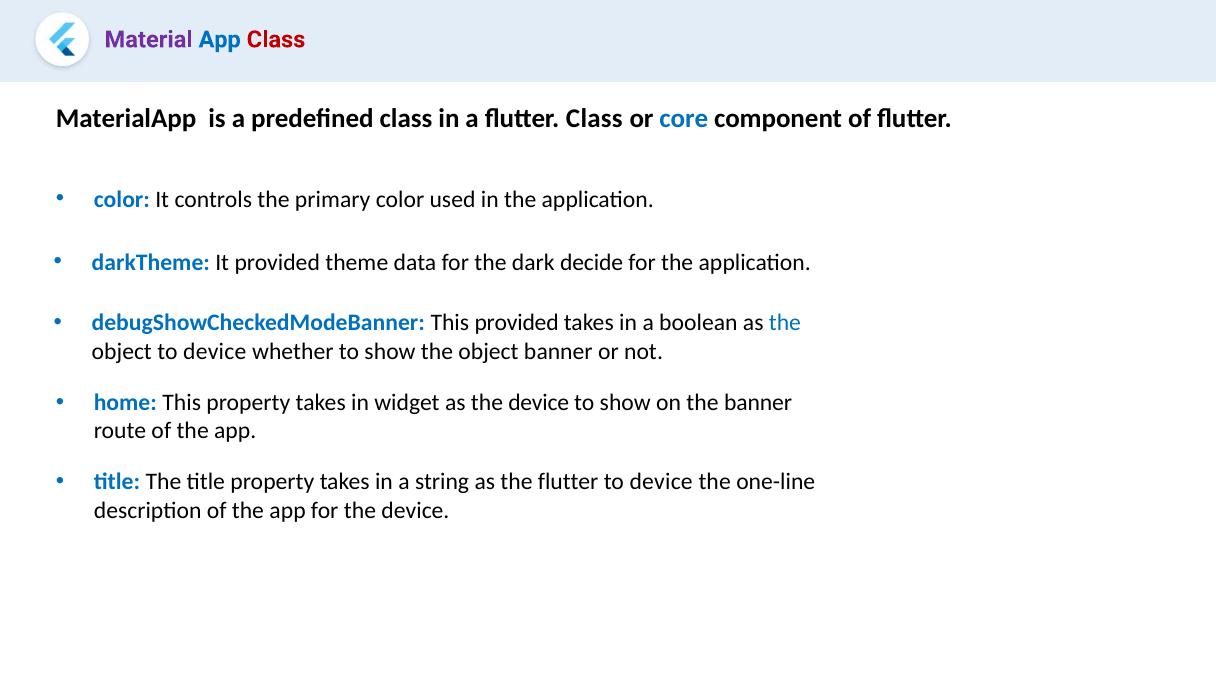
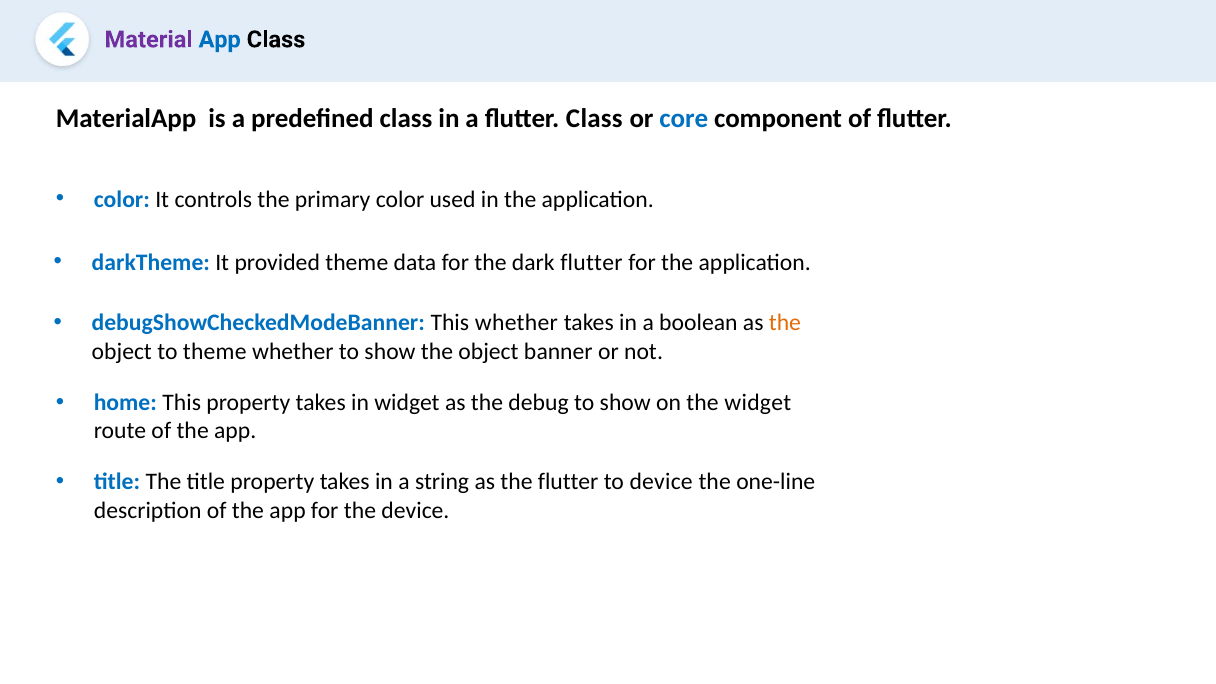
Class colour: red -> black (276, 40)
dark decide: decide -> flutter (591, 262)
This provided: provided -> whether (516, 323)
the colour: blue -> orange (785, 323)
object to device: device -> theme (215, 351)
as the device: device -> debug (539, 403)
the banner: banner -> widget (758, 403)
